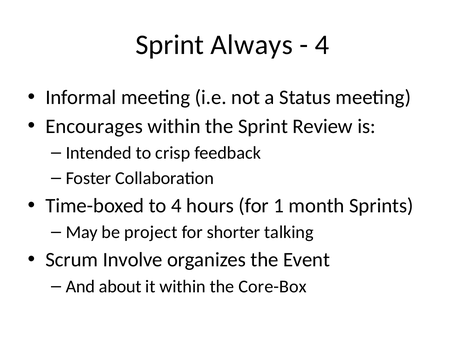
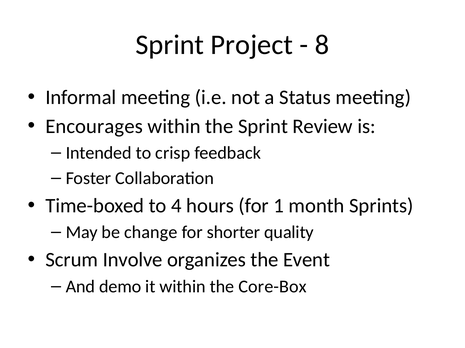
Always: Always -> Project (252, 45)
4: 4 -> 8 (322, 45)
project: project -> change (151, 233)
talking: talking -> quality (289, 233)
about: about -> demo (120, 287)
